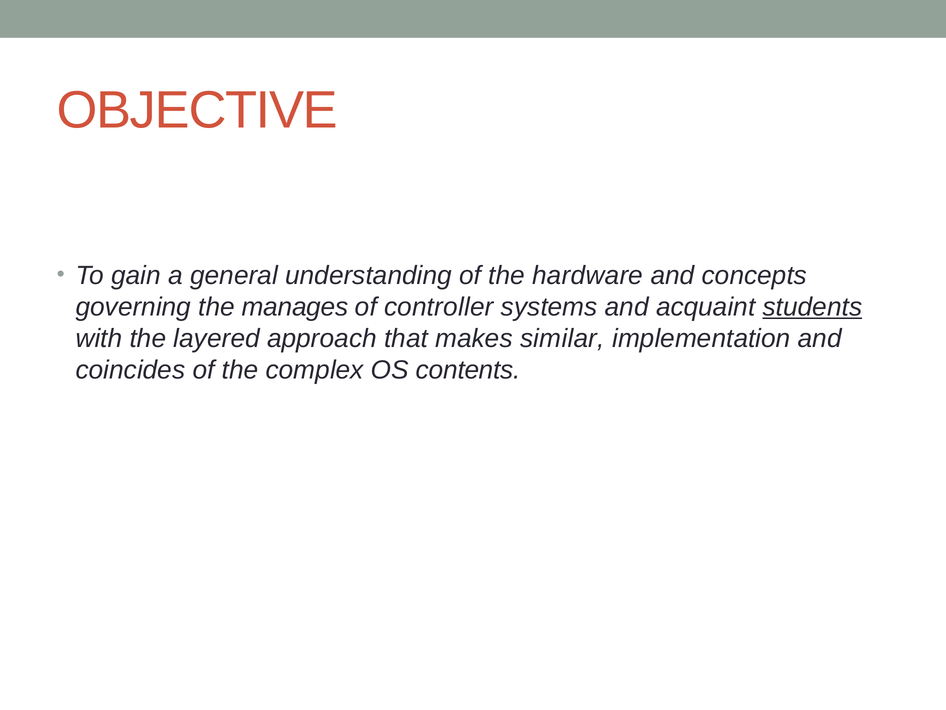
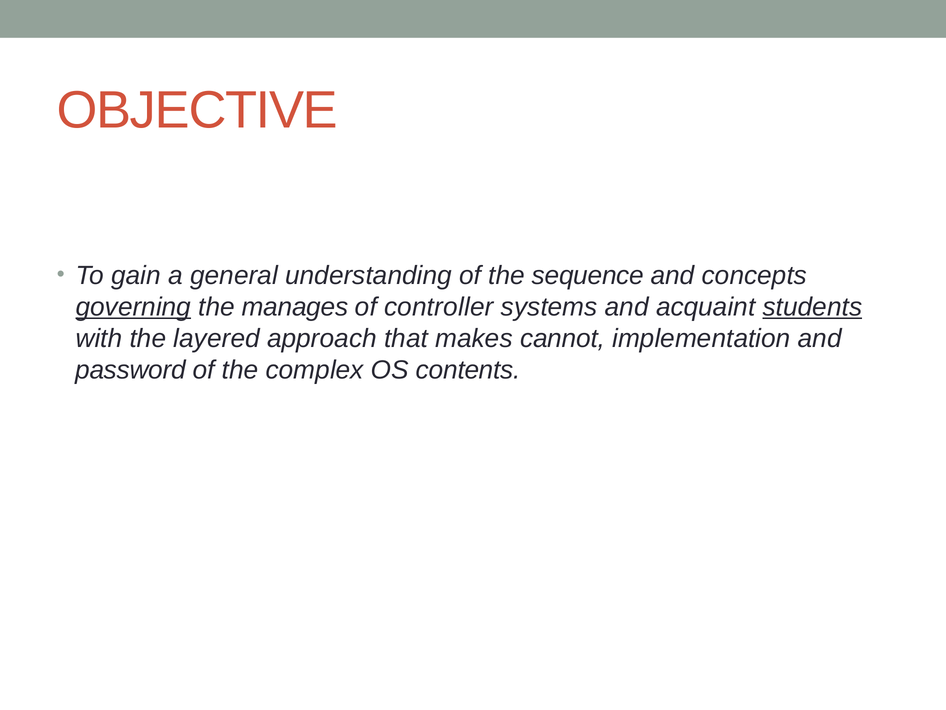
hardware: hardware -> sequence (588, 275)
governing underline: none -> present (133, 307)
similar: similar -> cannot (563, 338)
coincides: coincides -> password (131, 370)
